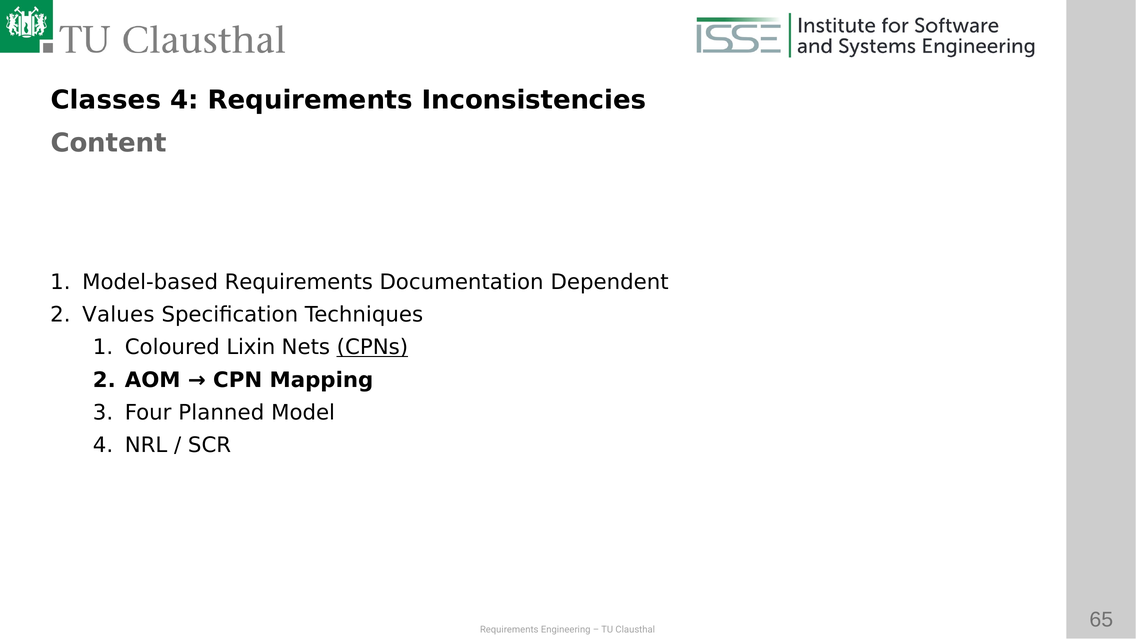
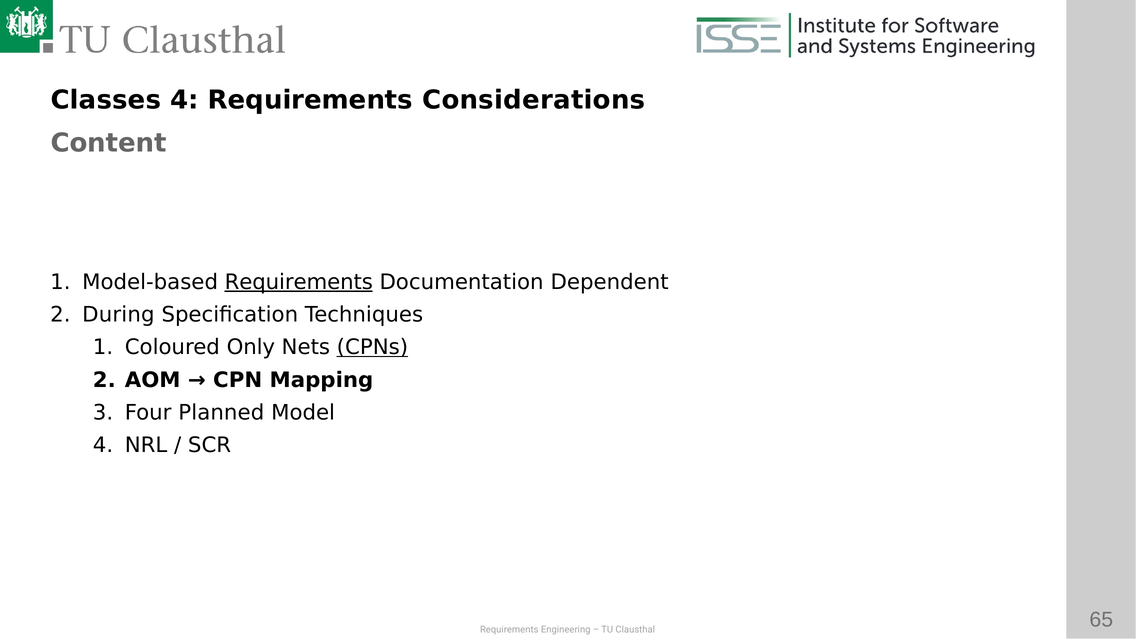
Inconsistencies: Inconsistencies -> Considerations (534, 100)
Requirements underline: none -> present (299, 282)
Values: Values -> During (118, 315)
Lixin: Lixin -> Only (251, 347)
